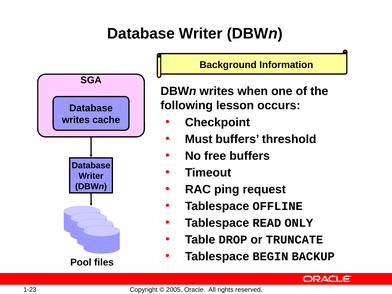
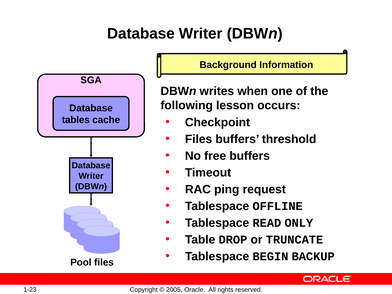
writes: writes -> tables (76, 120)
Must: Must -> Files (199, 139)
